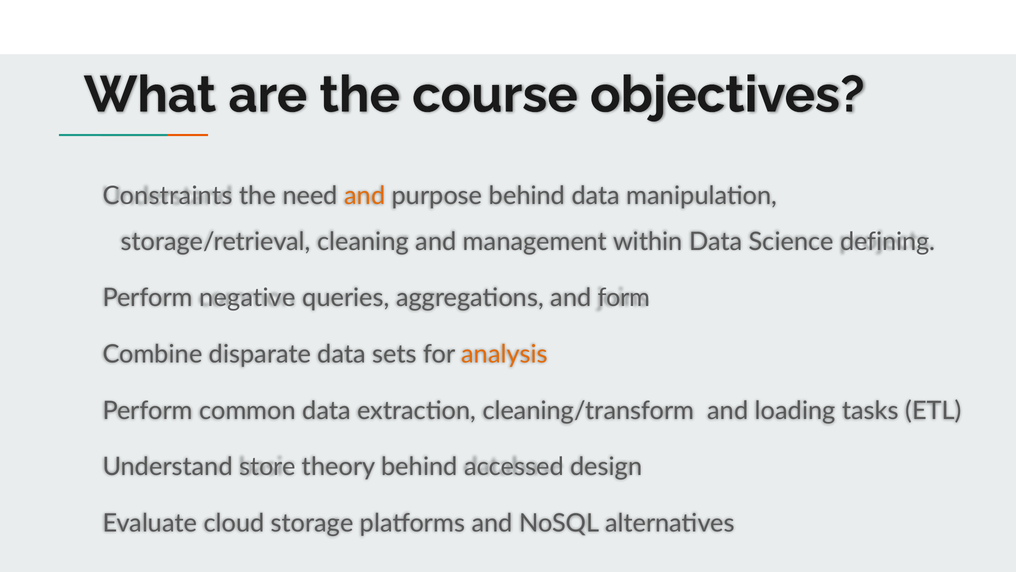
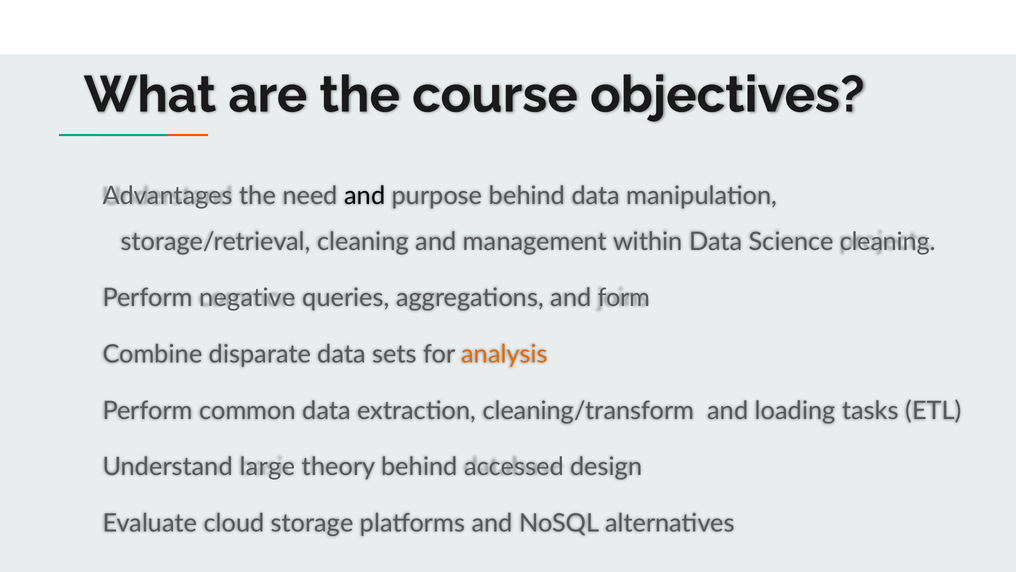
Constraints: Constraints -> Advantages (168, 196)
and colour: orange -> black (365, 196)
Science defining: defining -> cleaning (888, 241)
store: store -> large (267, 467)
